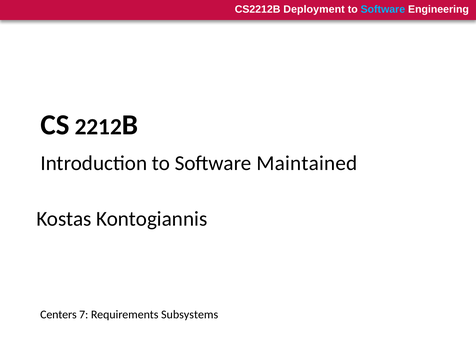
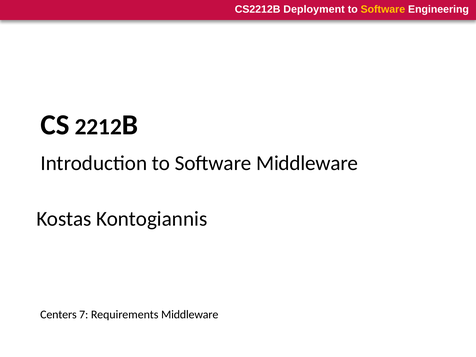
Software colour: light blue -> yellow (383, 9)
Software Maintained: Maintained -> Middleware (307, 163)
Requirements Subsystems: Subsystems -> Middleware (190, 315)
